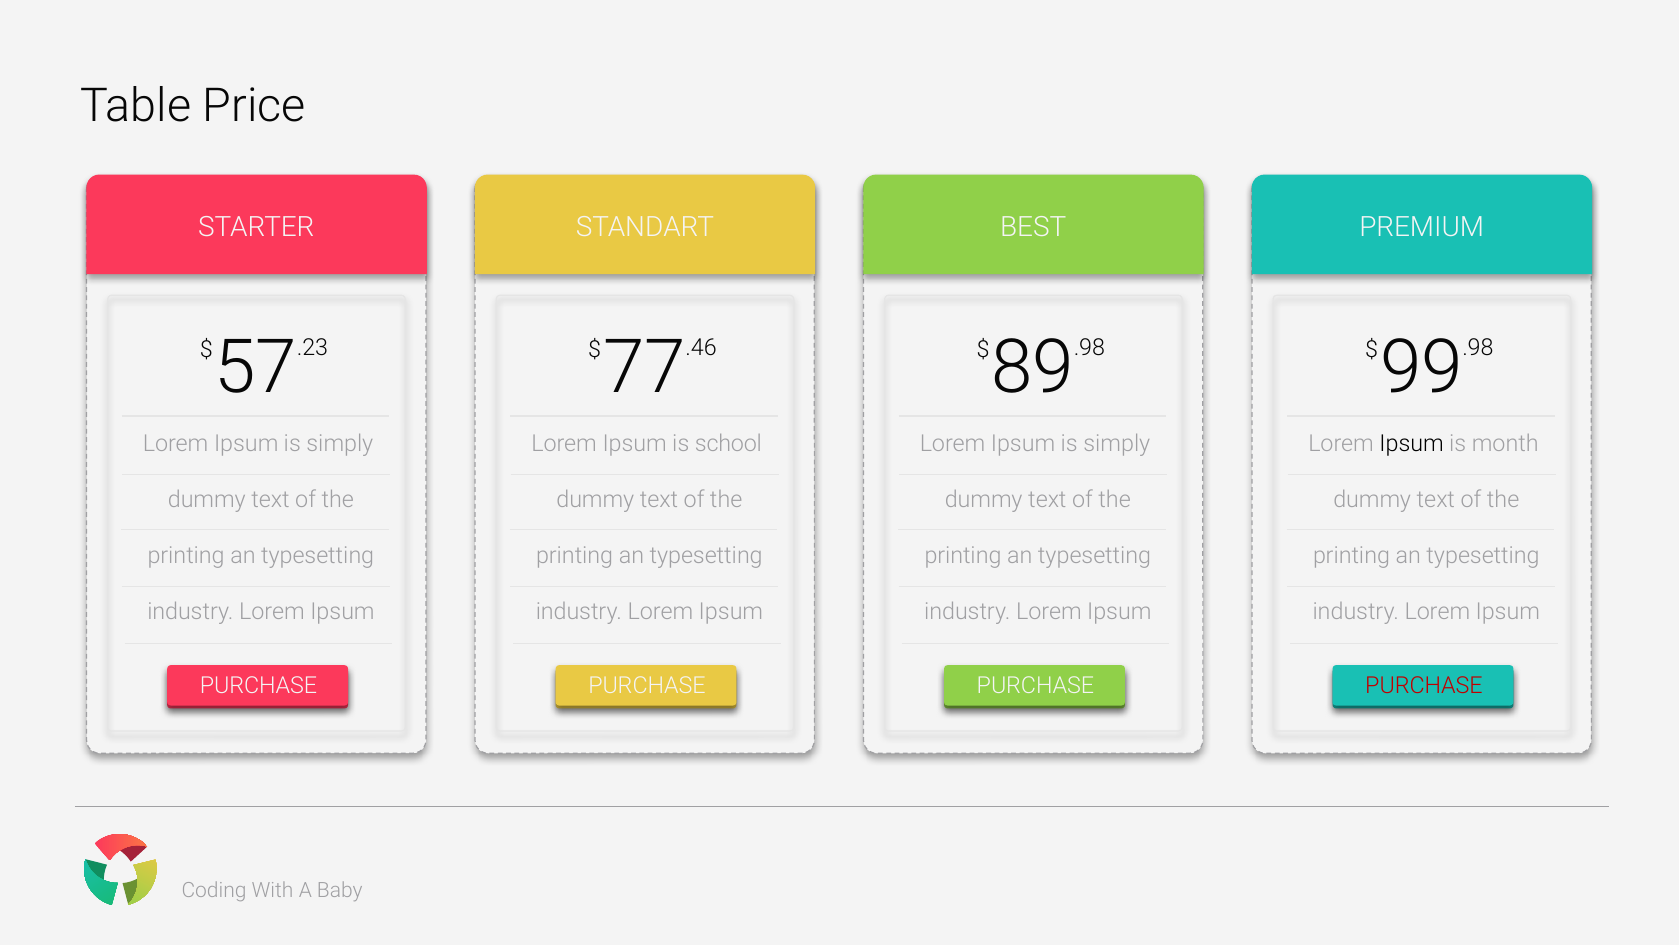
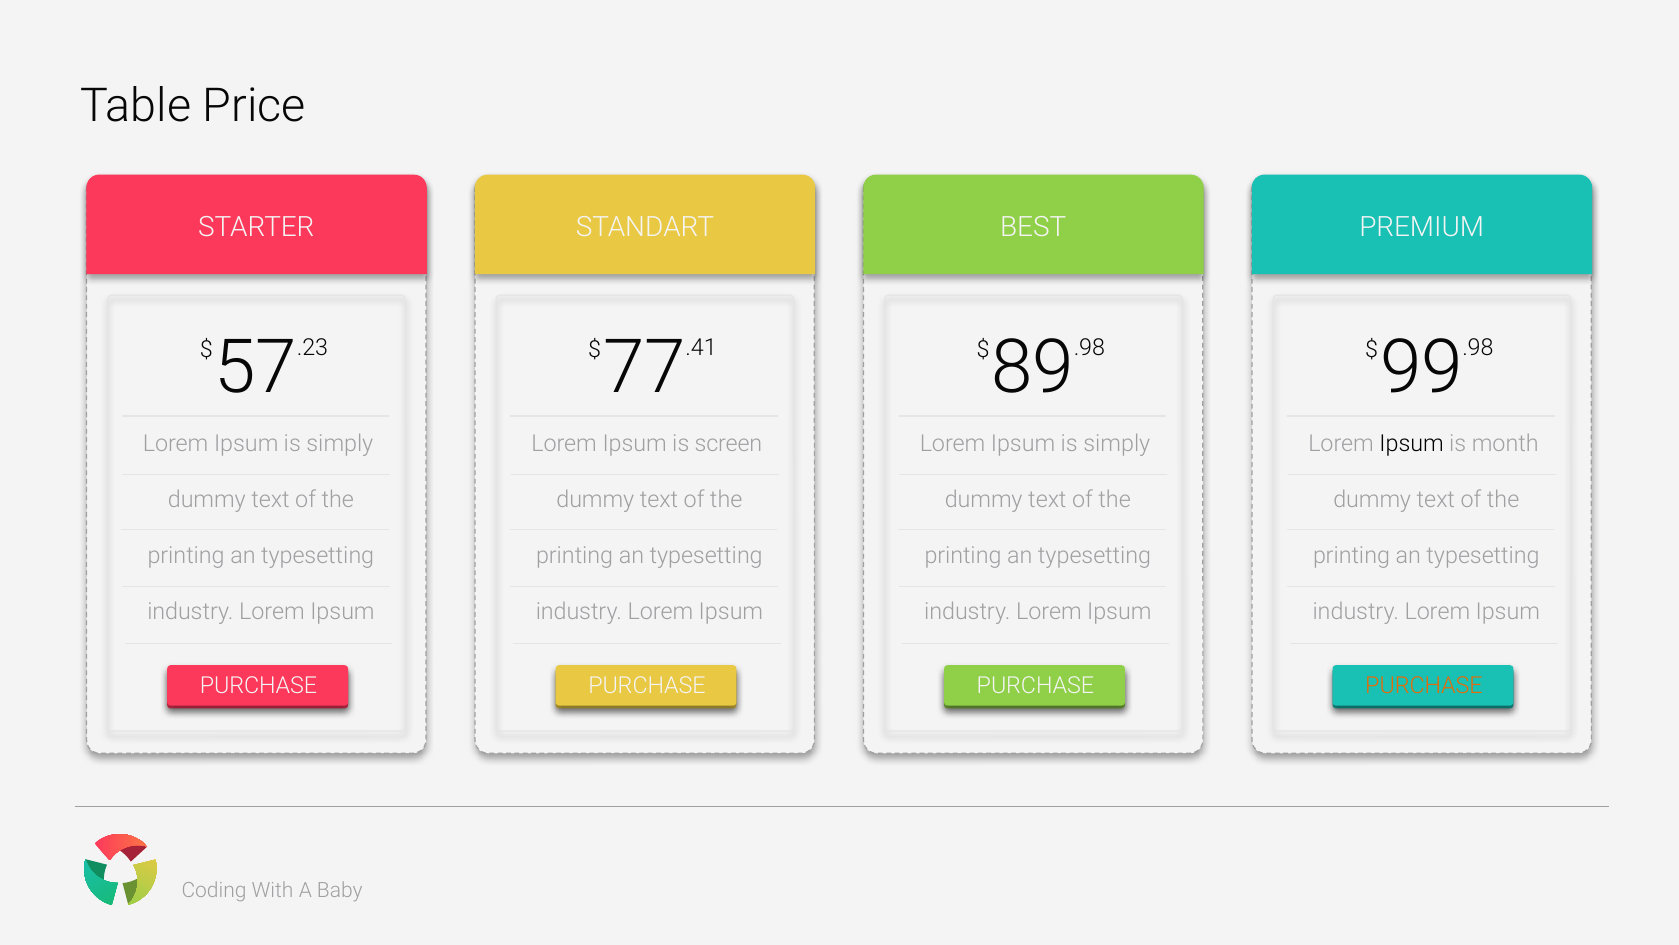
.46: .46 -> .41 (701, 347)
school: school -> screen (728, 444)
PURCHASE colour: red -> orange (1424, 685)
